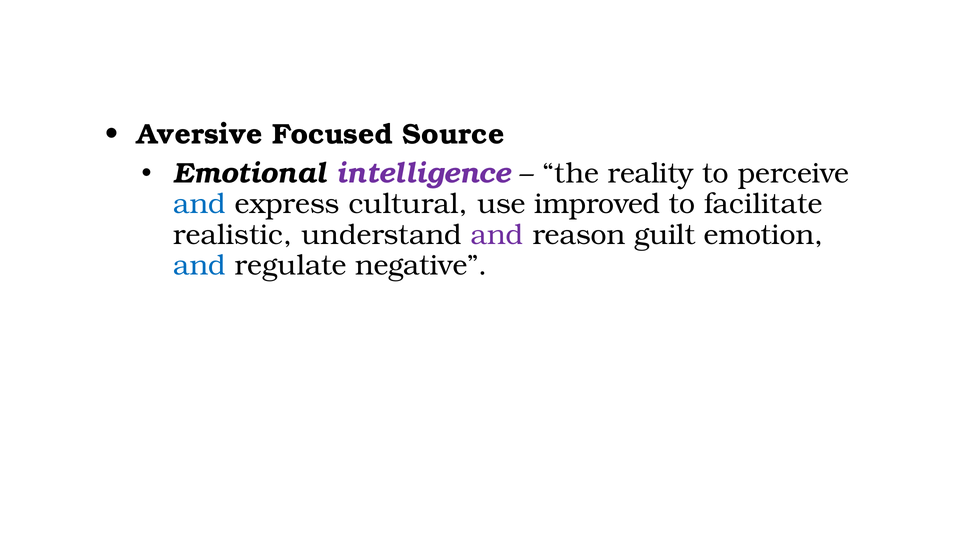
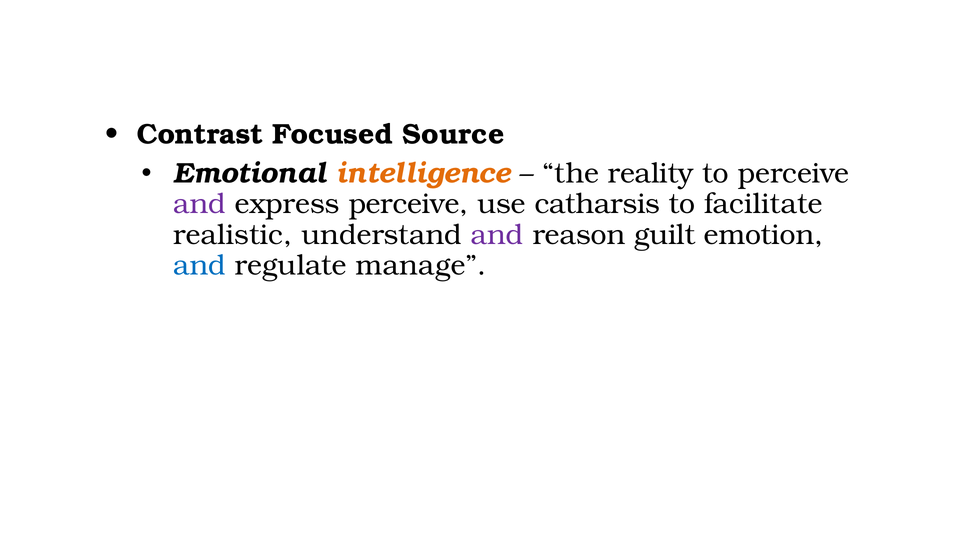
Aversive: Aversive -> Contrast (200, 134)
intelligence colour: purple -> orange (423, 173)
and colour: blue -> purple (200, 204)
express cultural: cultural -> perceive (408, 204)
improved: improved -> catharsis (597, 204)
negative: negative -> manage (421, 265)
